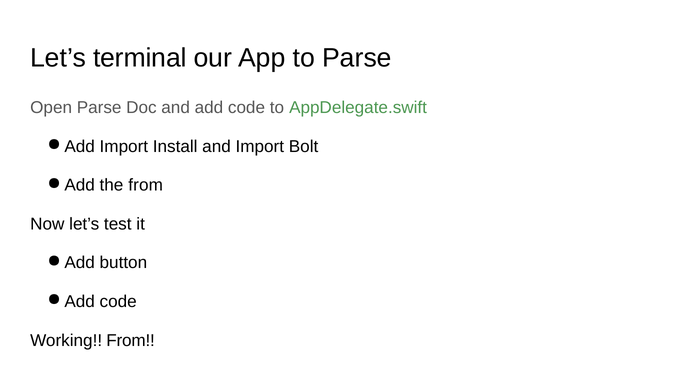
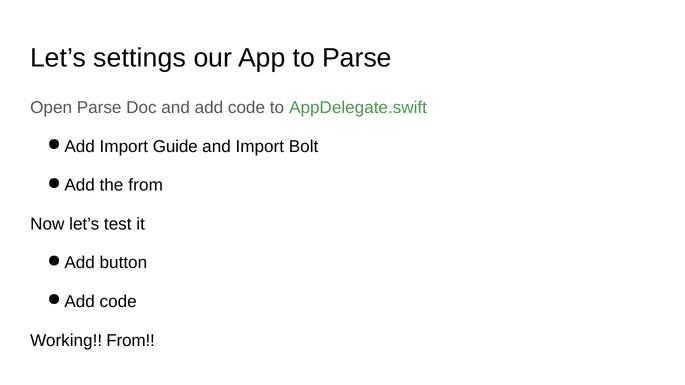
terminal: terminal -> settings (140, 58)
Install: Install -> Guide (175, 147)
